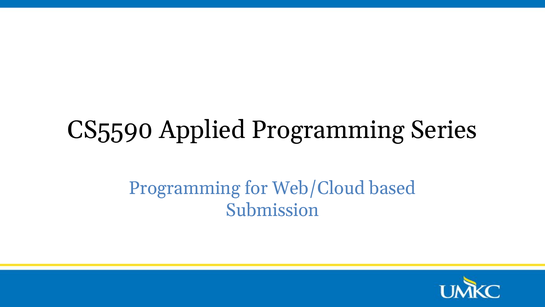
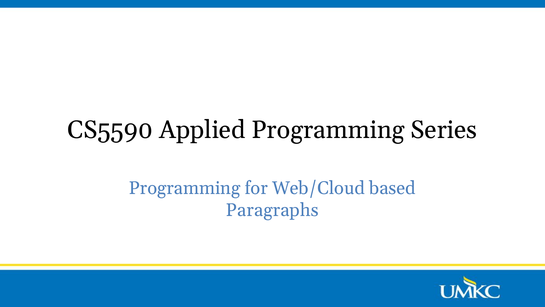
Submission: Submission -> Paragraphs (272, 210)
